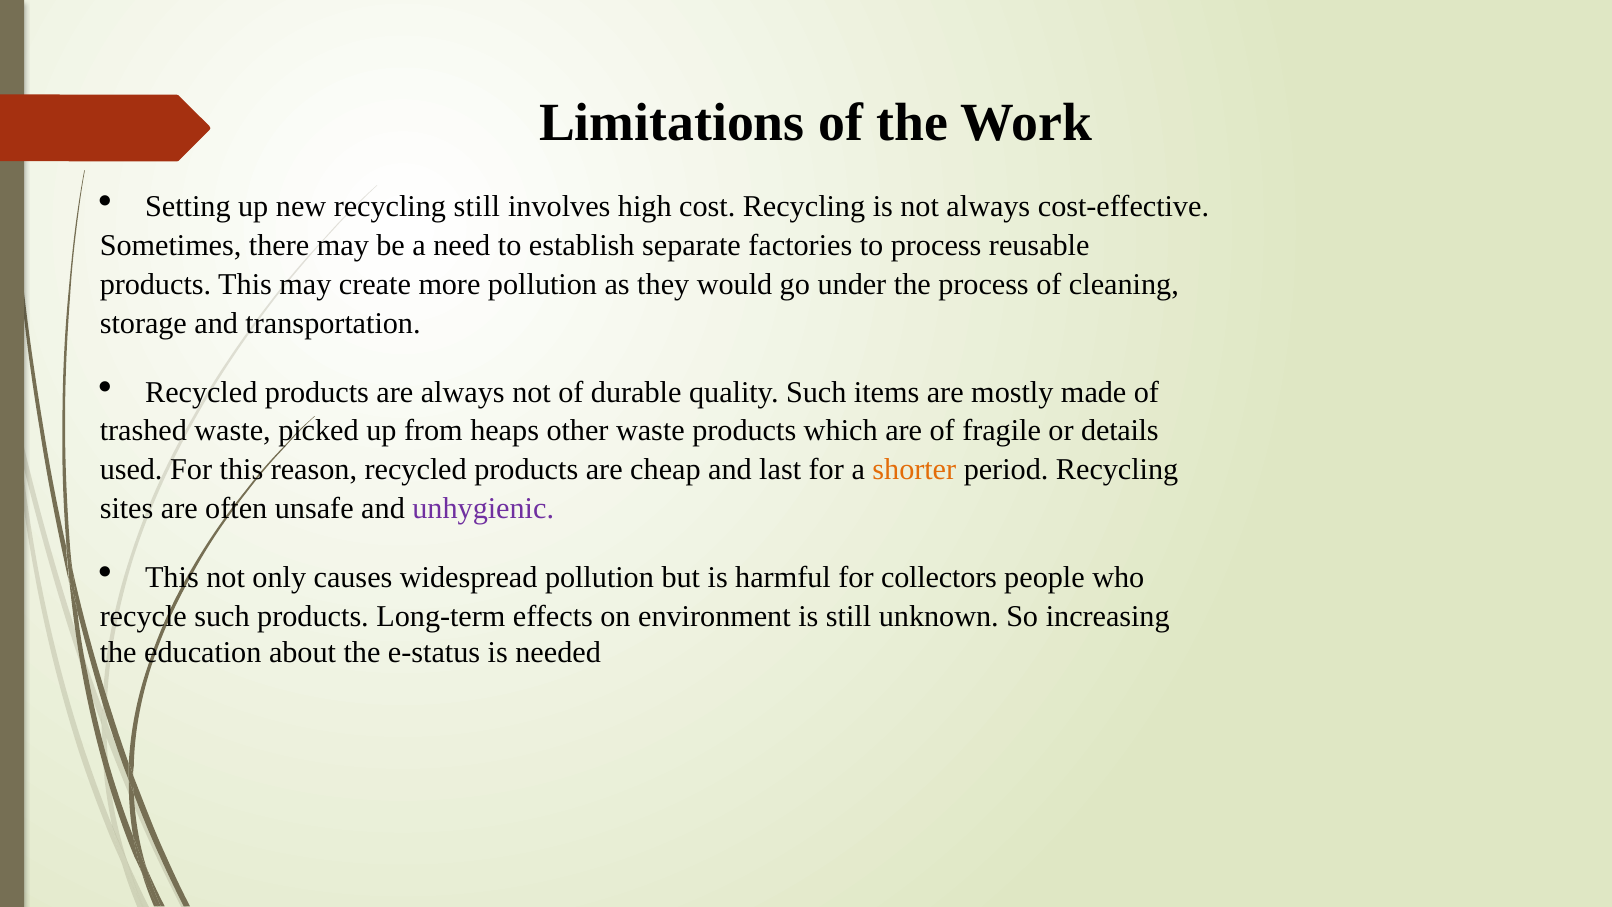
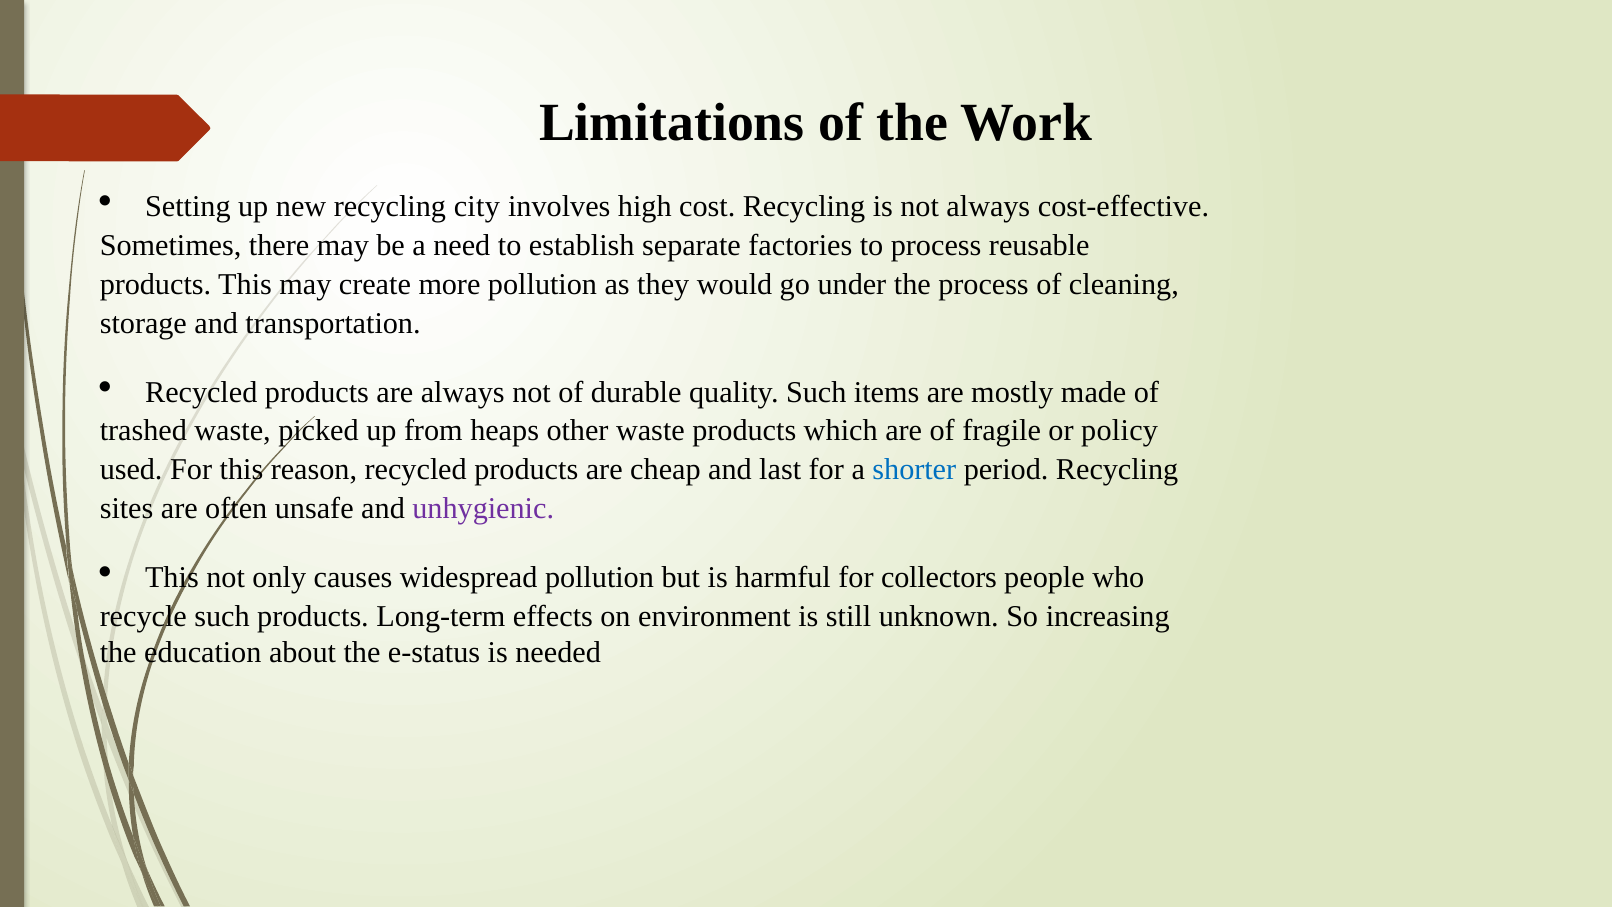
recycling still: still -> city (477, 207)
details: details -> policy (1120, 431)
shorter colour: orange -> blue (914, 470)
